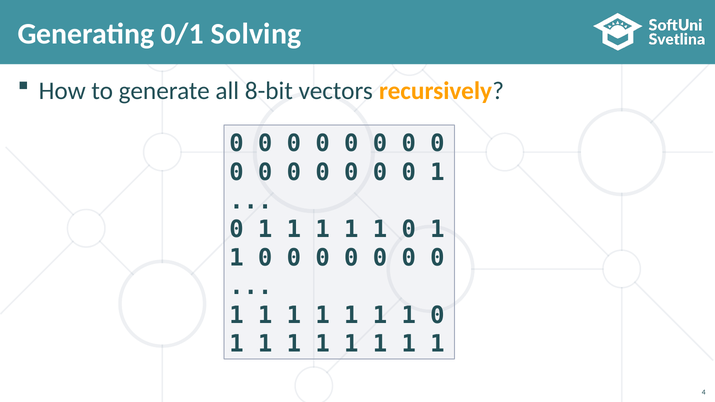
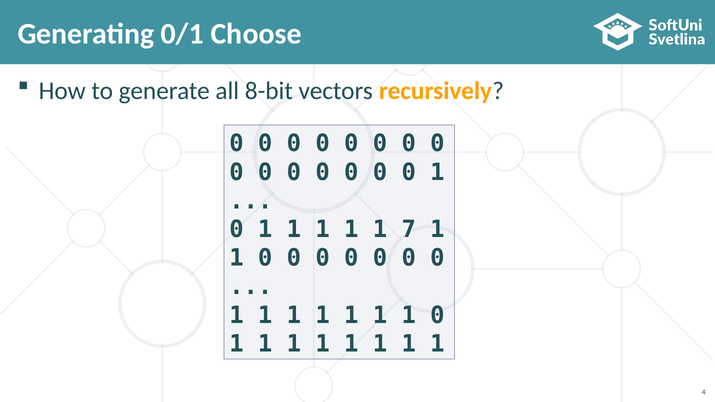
Solving: Solving -> Choose (256, 34)
0: 0 -> 7 (409, 230)
